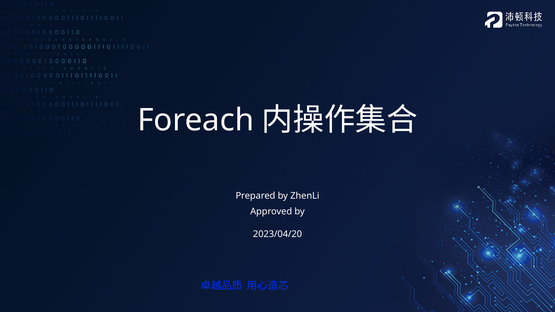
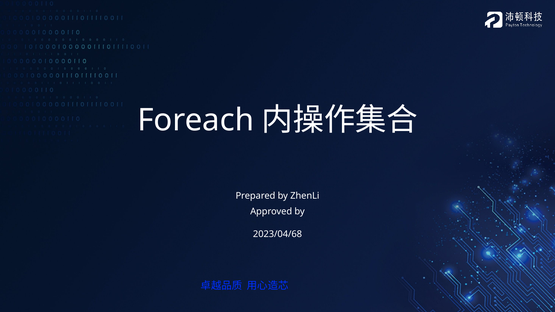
2023/04/20: 2023/04/20 -> 2023/04/68 (278, 234)
